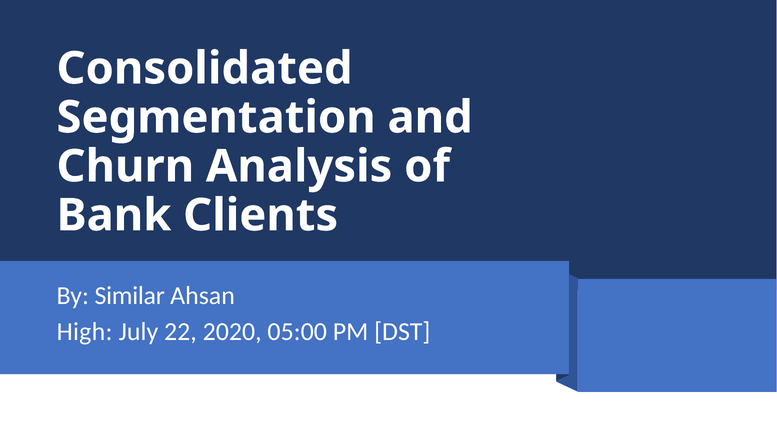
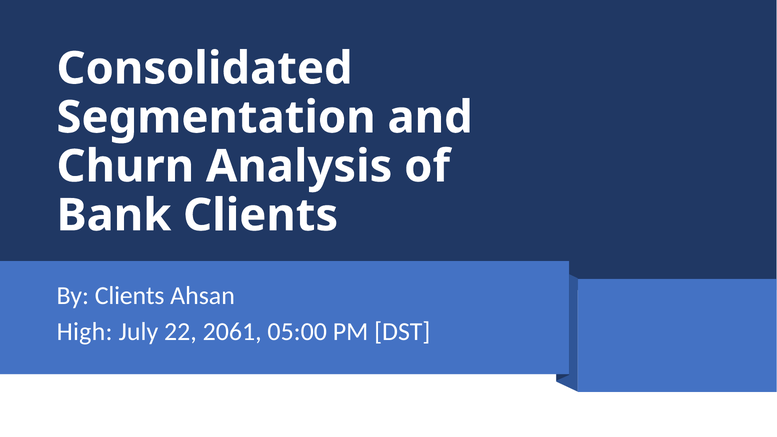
By Similar: Similar -> Clients (130, 296)
2020: 2020 -> 2061 (232, 332)
